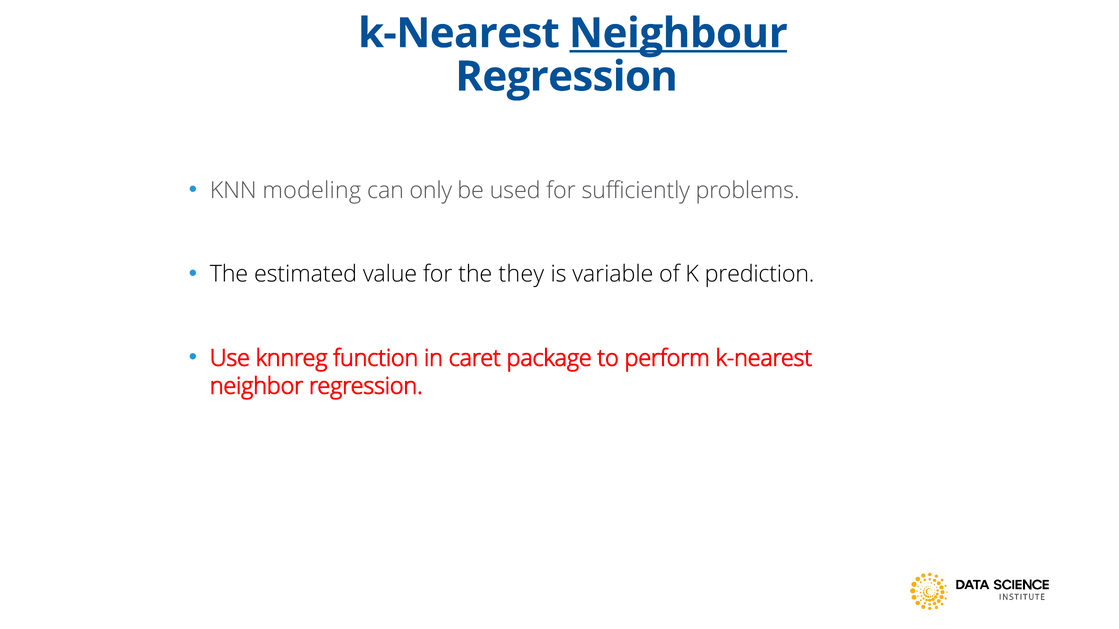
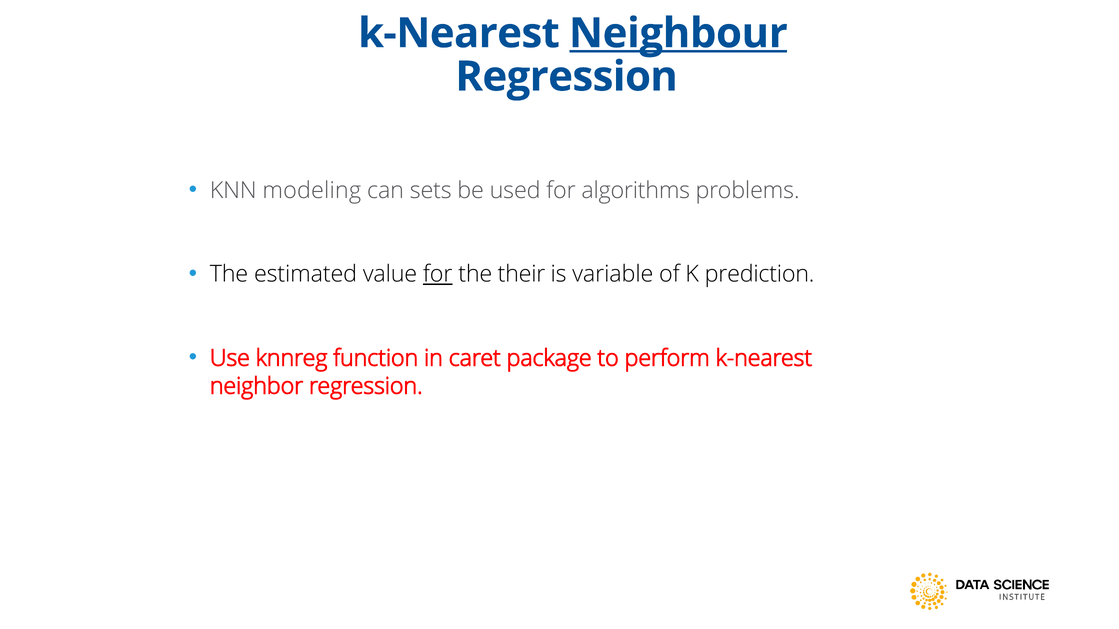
only: only -> sets (431, 190)
sufficiently: sufficiently -> algorithms (636, 190)
for underline: none -> present (438, 274)
they: they -> their (522, 274)
